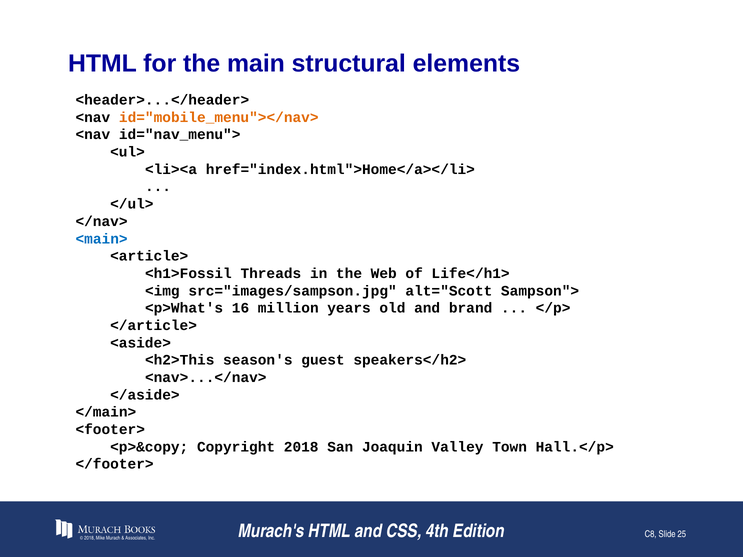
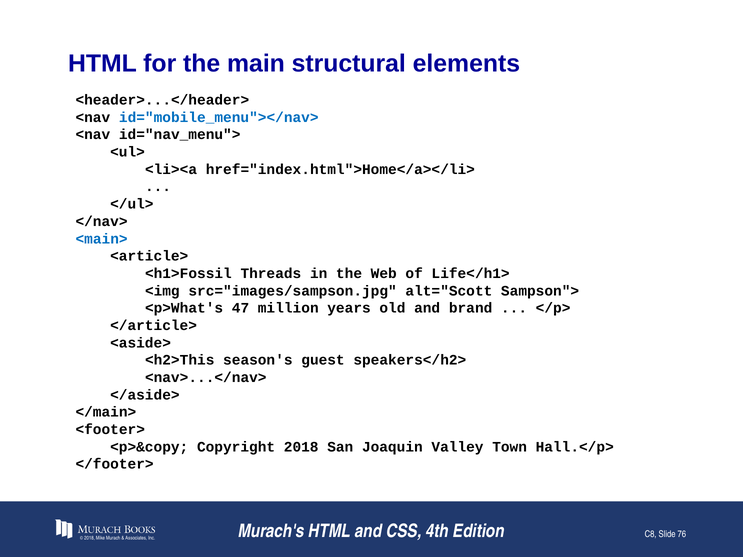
id="mobile_menu"></nav> colour: orange -> blue (219, 117)
16: 16 -> 47 (241, 308)
25: 25 -> 76 (682, 535)
